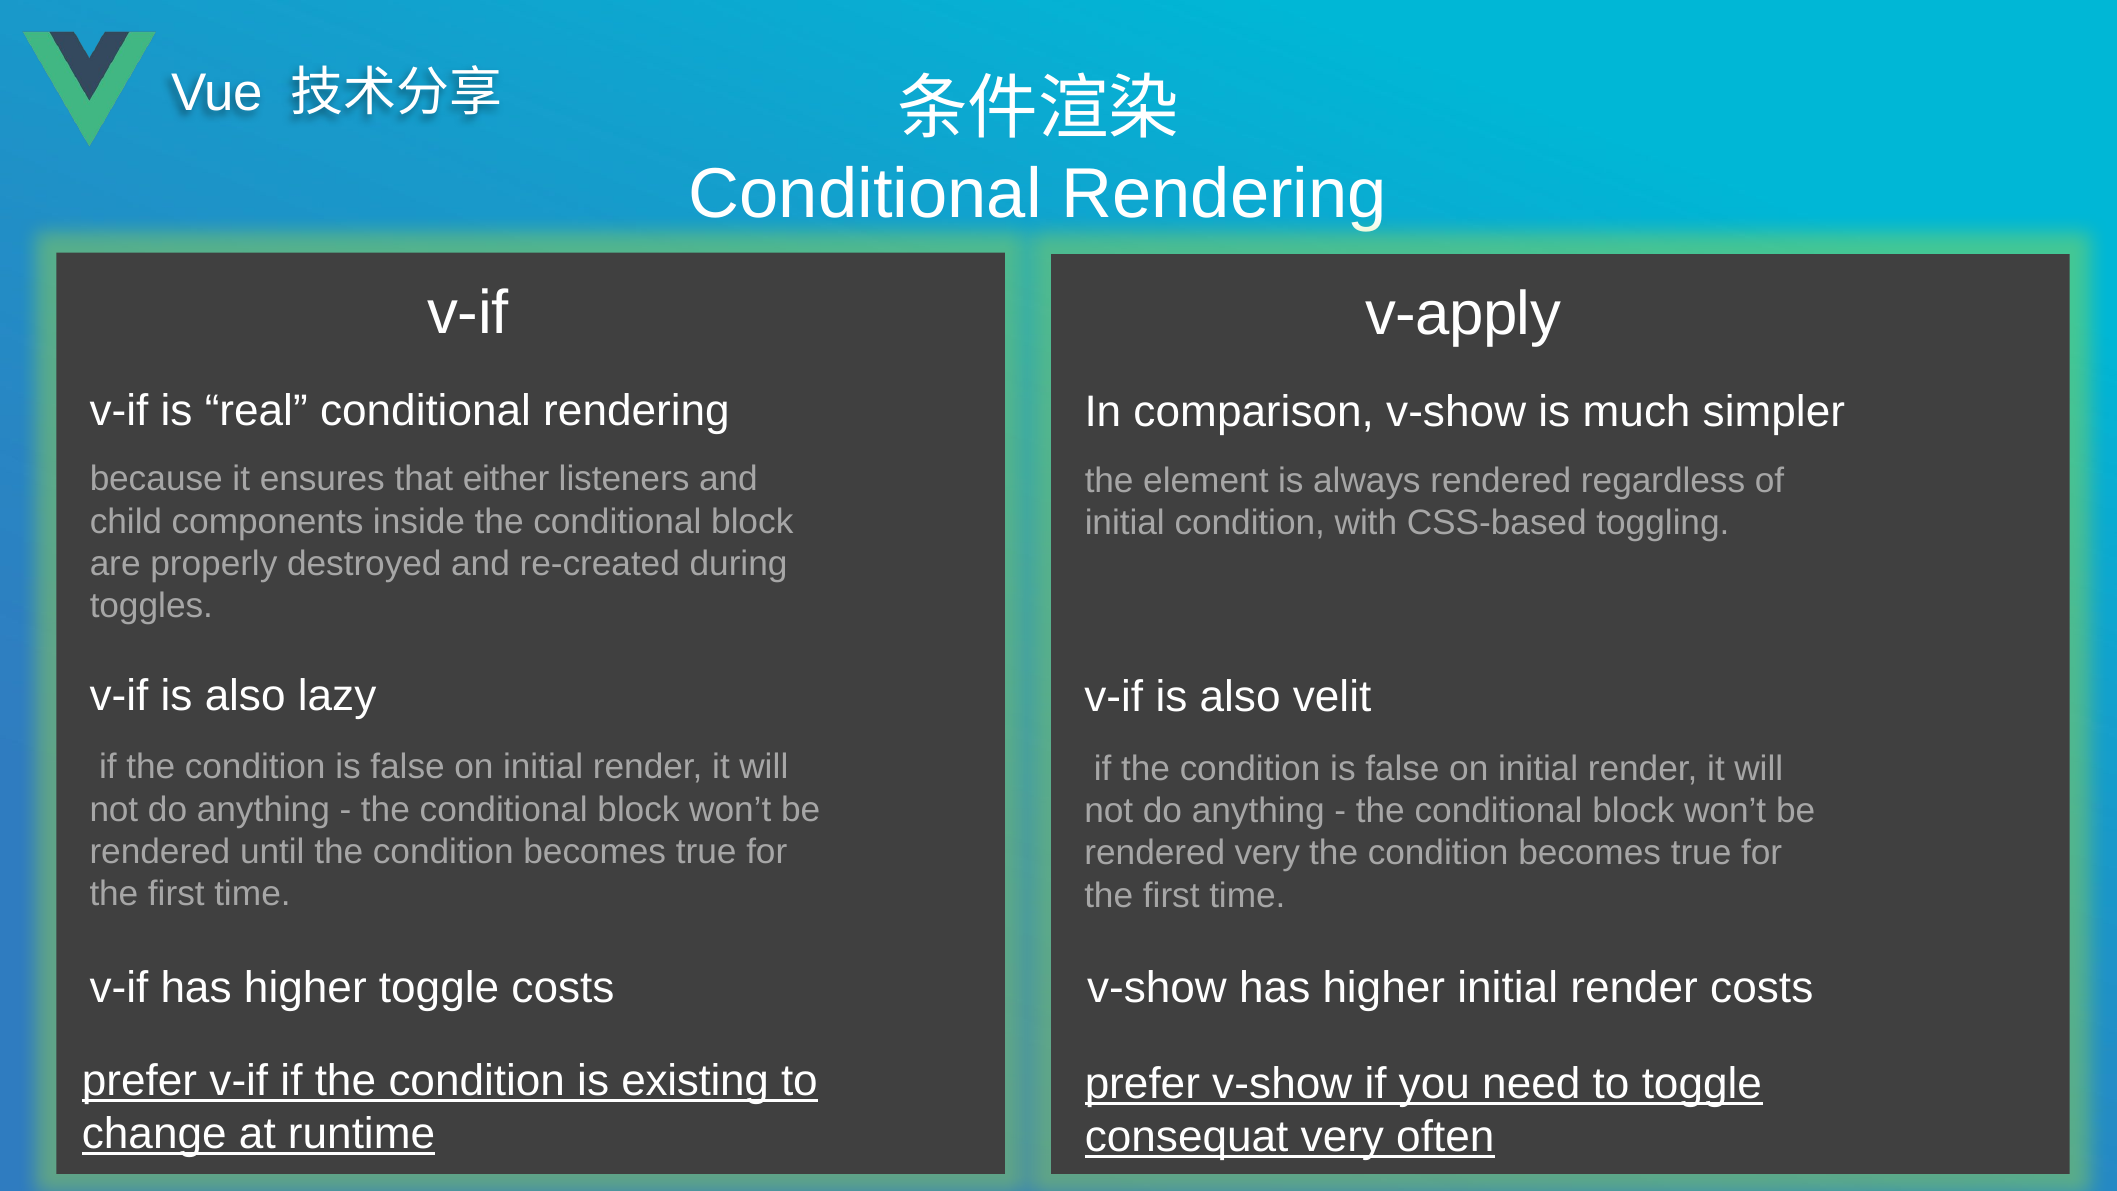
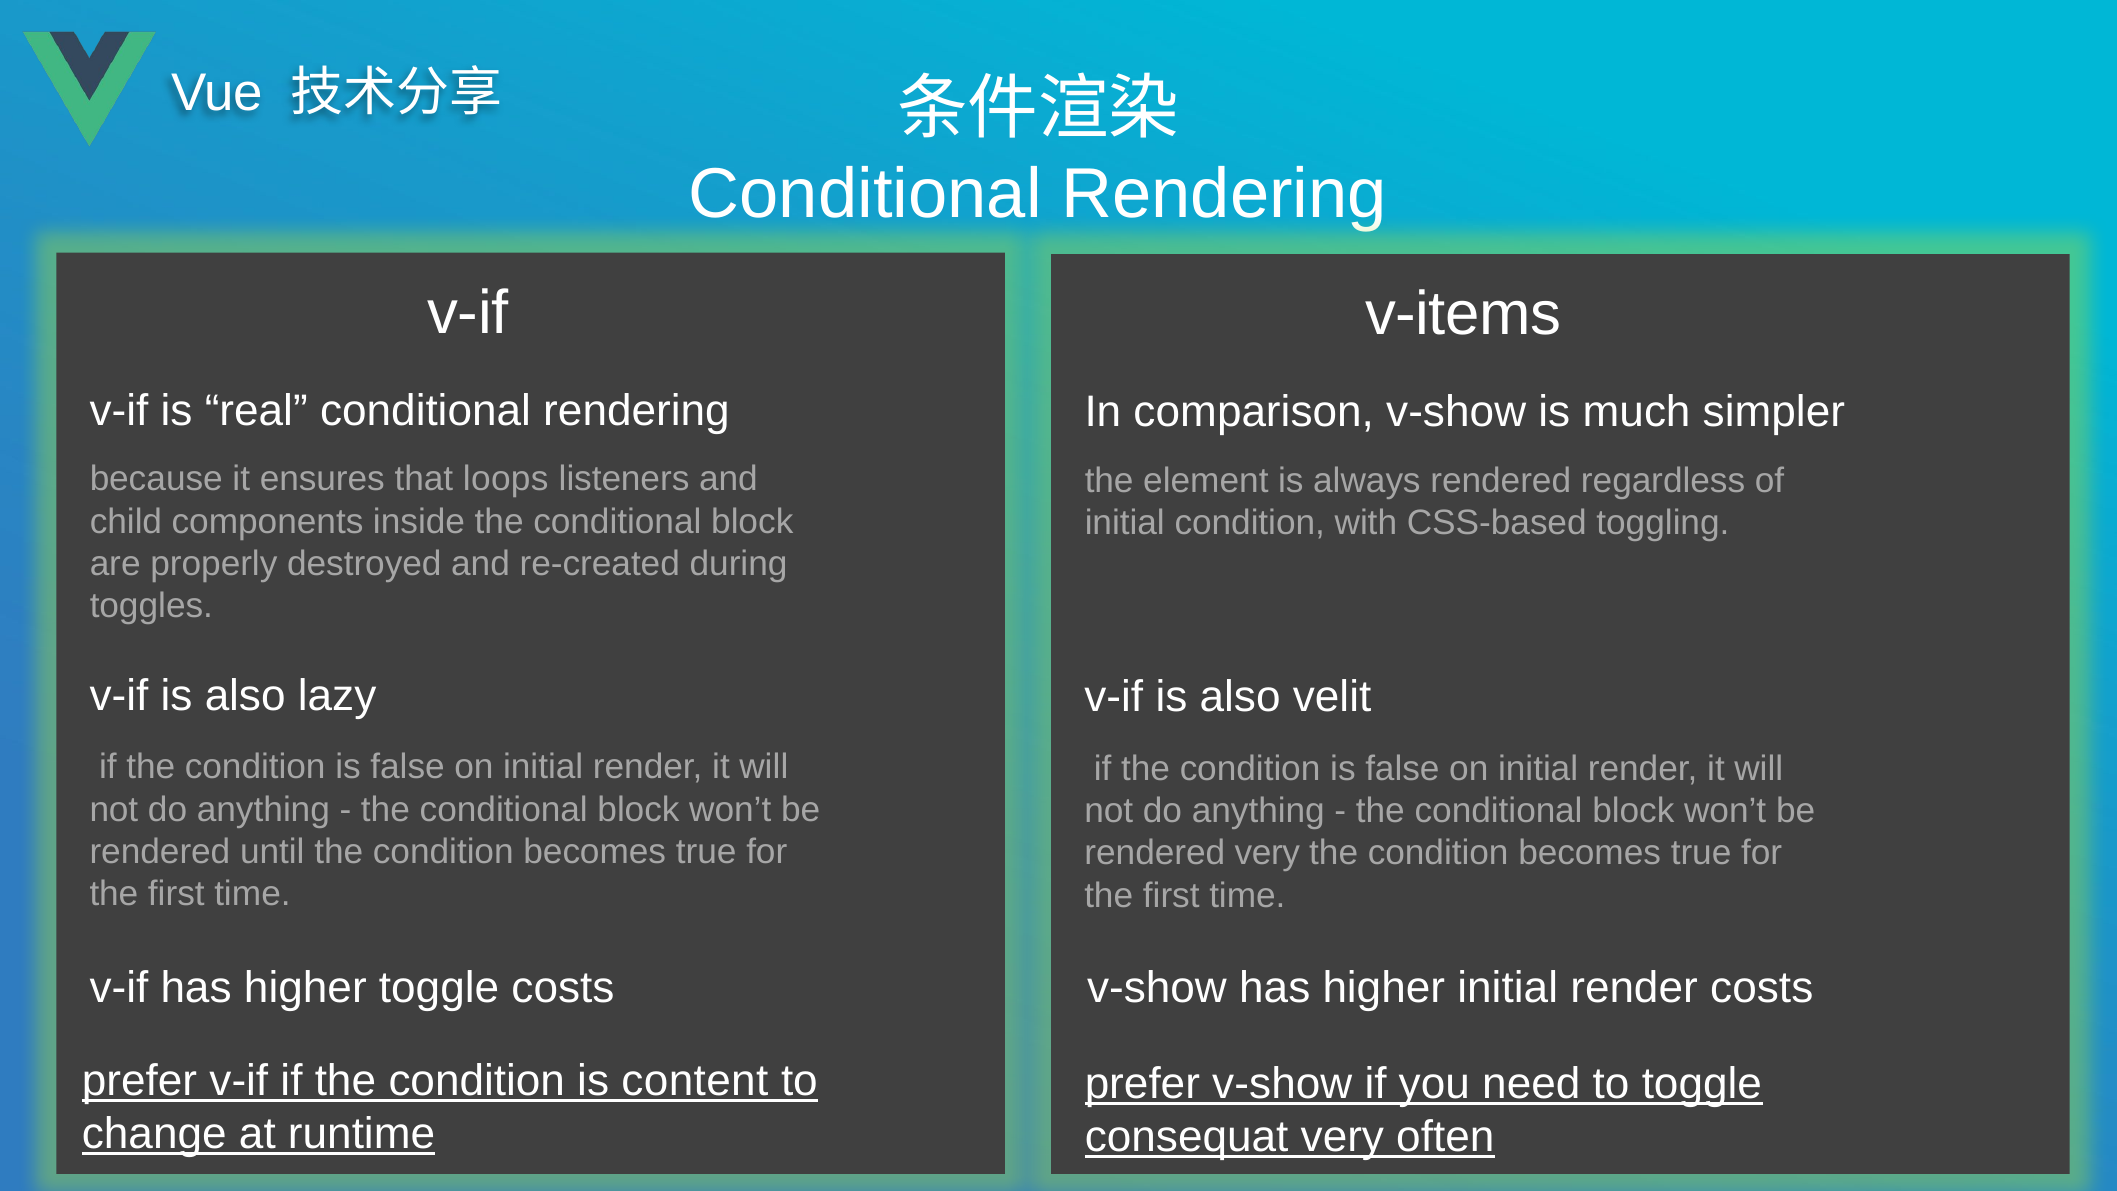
v-apply: v-apply -> v-items (1463, 314)
either: either -> loops (506, 479)
existing: existing -> content (695, 1081)
